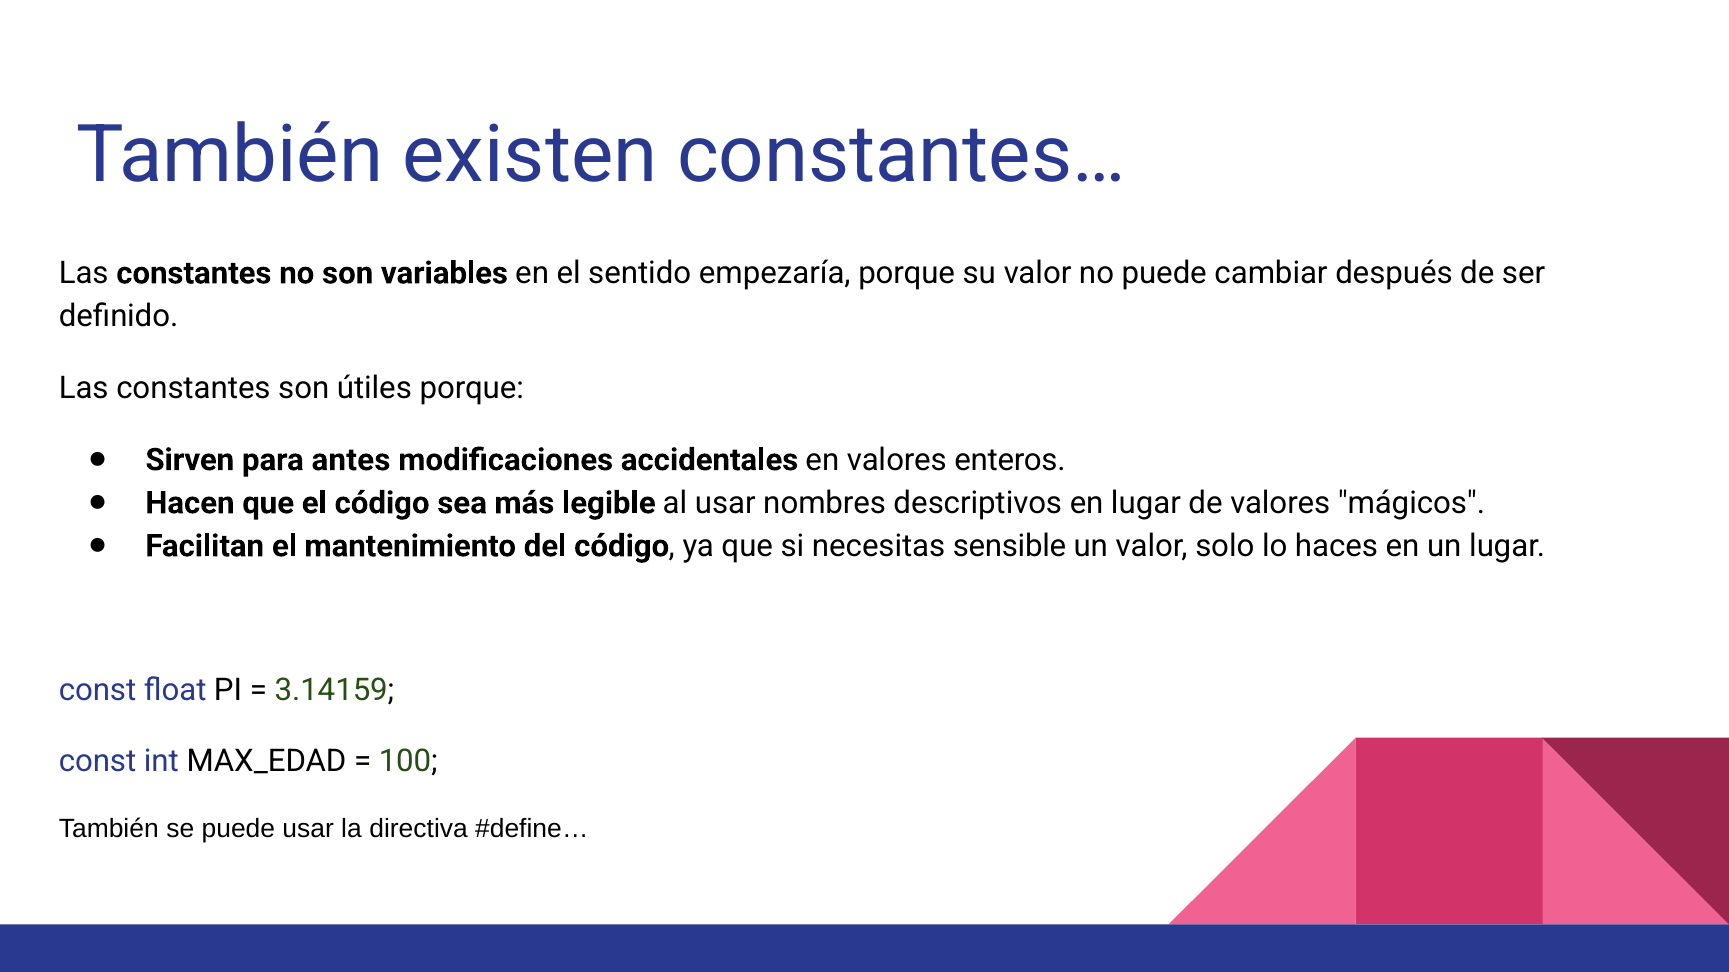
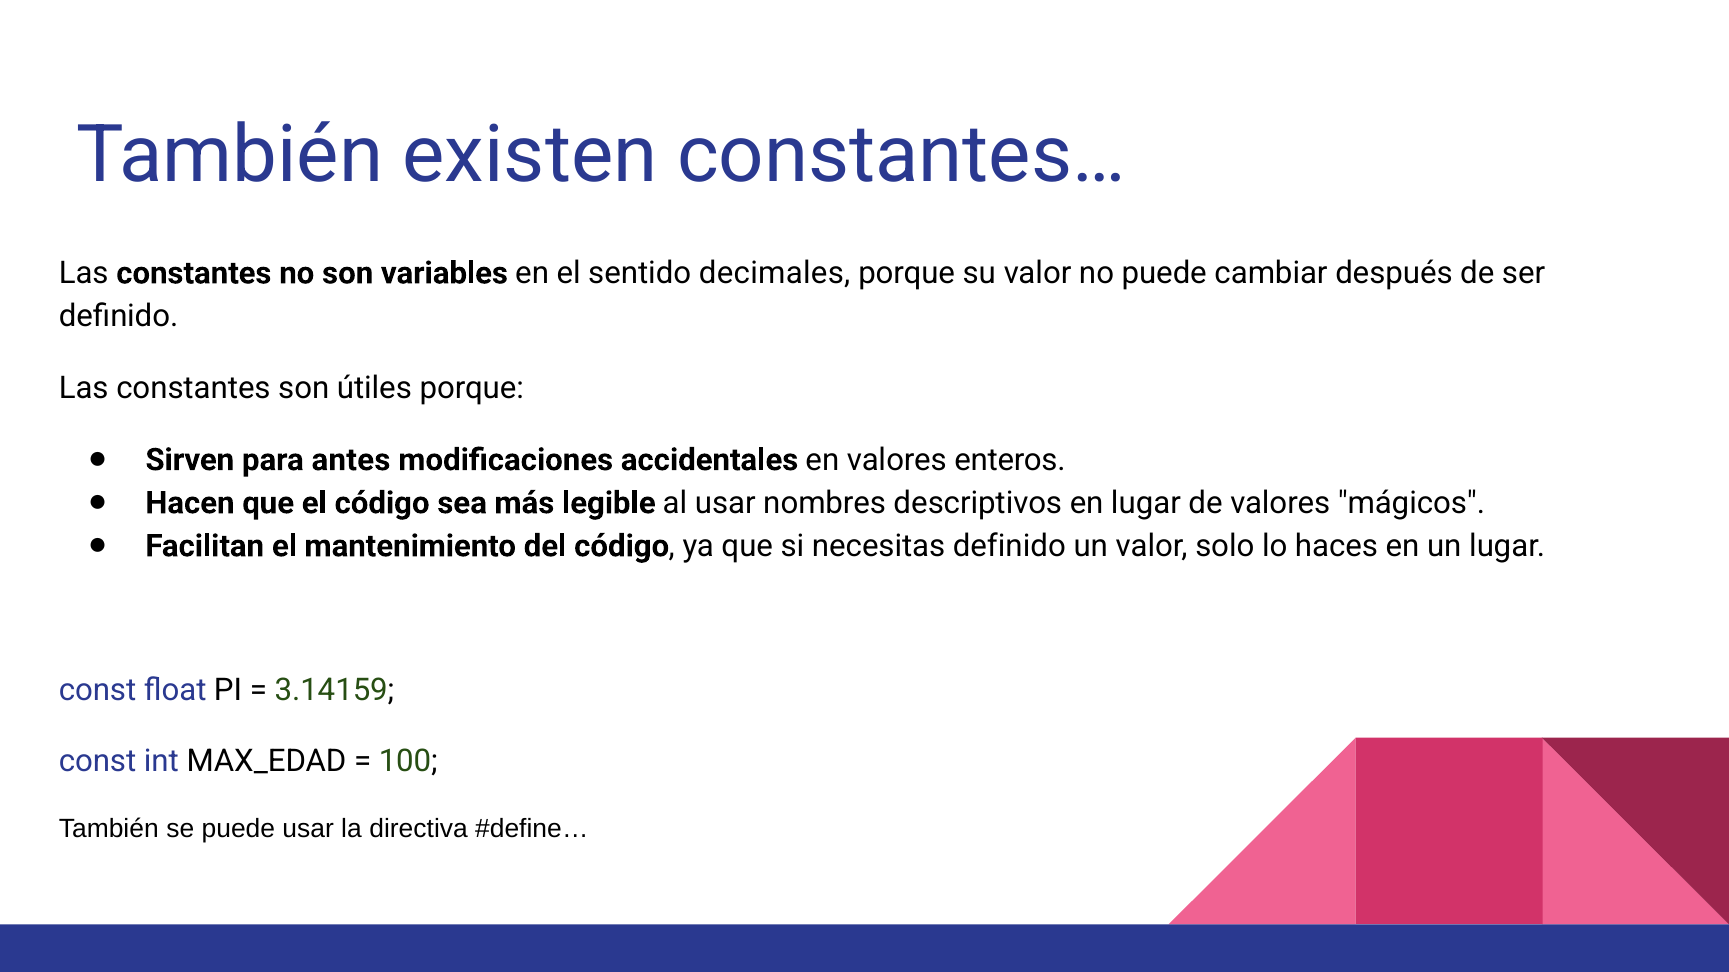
empezaría: empezaría -> decimales (775, 273)
necesitas sensible: sensible -> definido (1009, 546)
